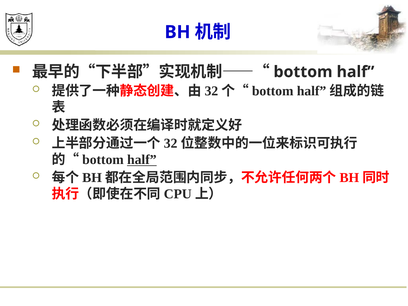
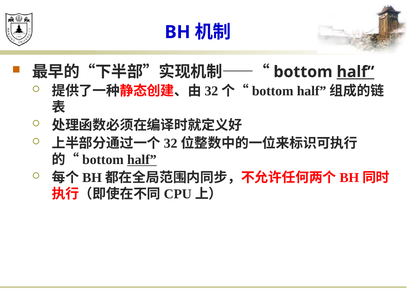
half underline: none -> present (356, 72)
